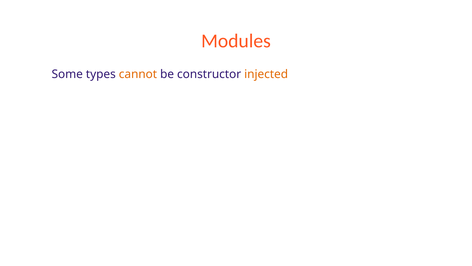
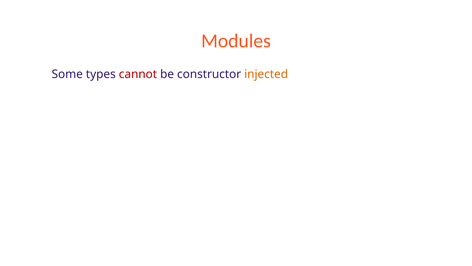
cannot colour: orange -> red (138, 74)
